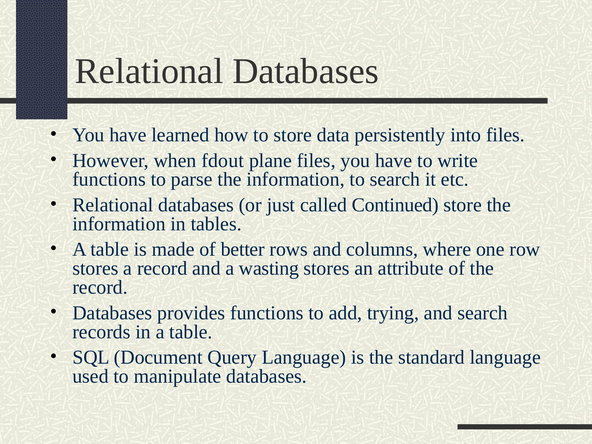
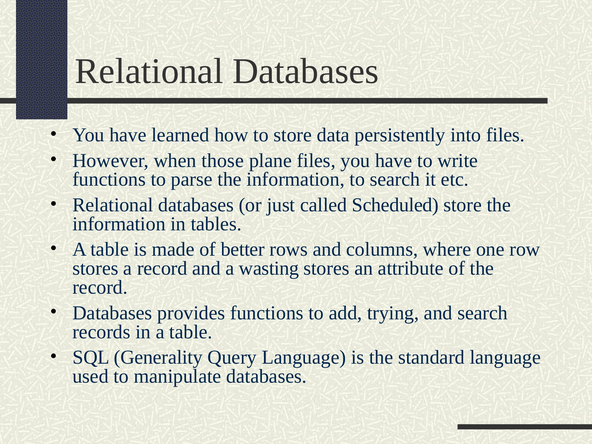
fdout: fdout -> those (223, 161)
Continued: Continued -> Scheduled (395, 205)
Document: Document -> Generality (158, 357)
